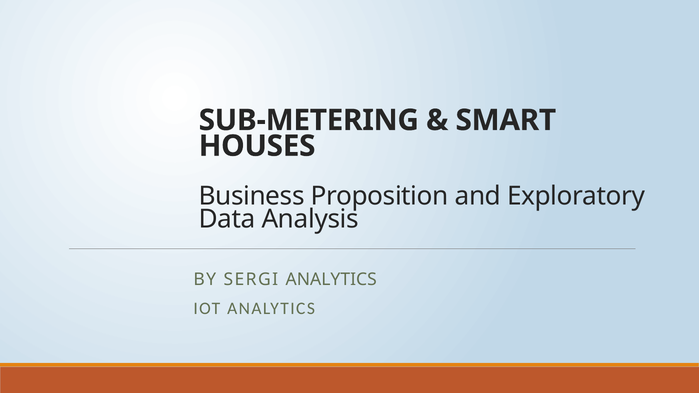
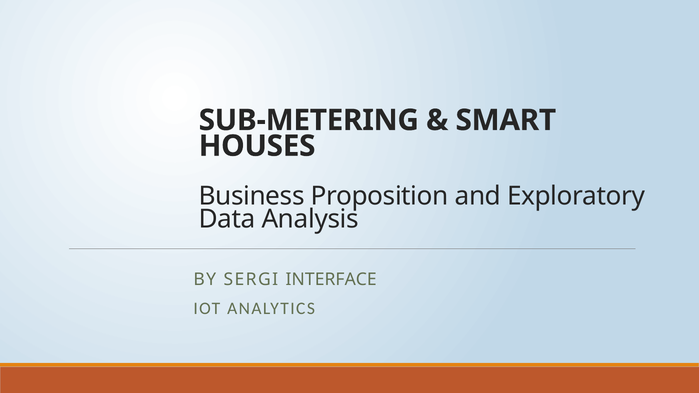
SERGI ANALYTICS: ANALYTICS -> INTERFACE (331, 280)
